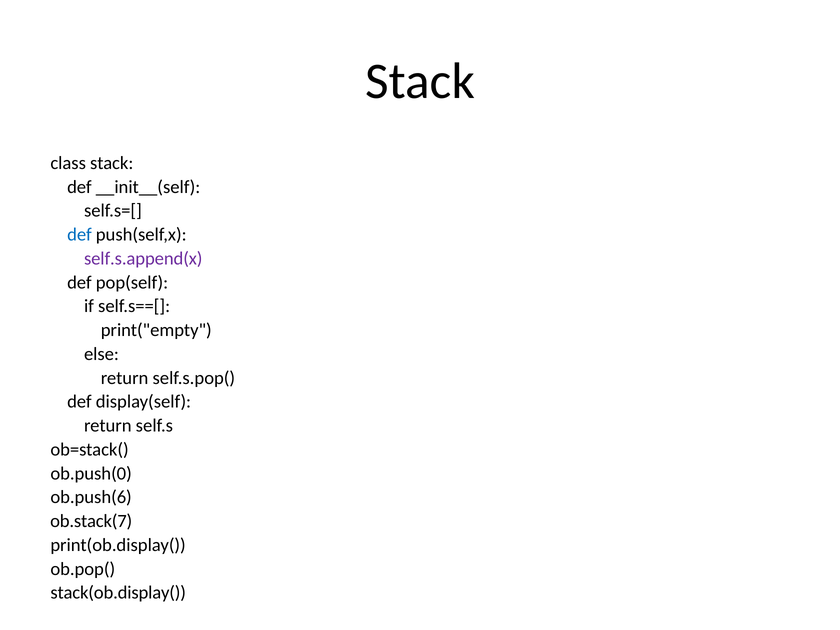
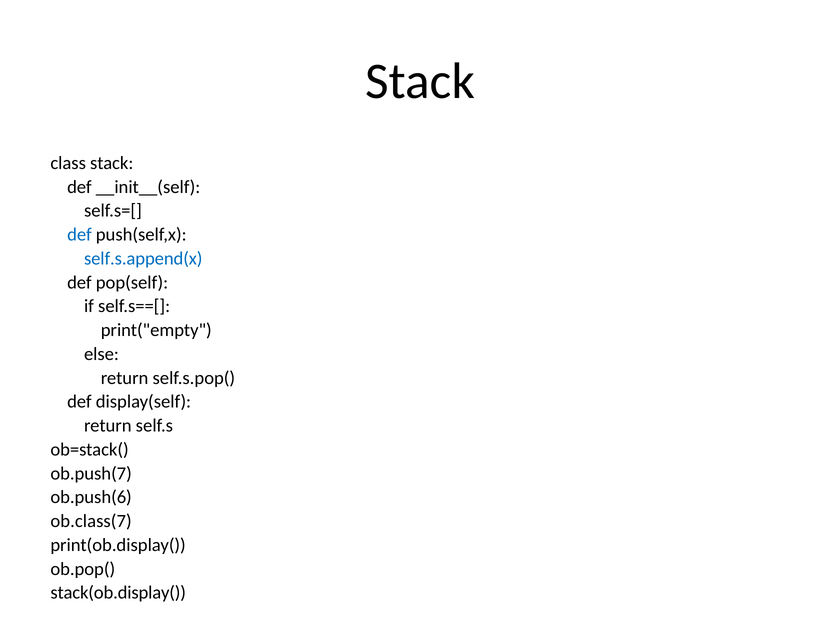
self.s.append(x colour: purple -> blue (143, 258)
ob.push(0: ob.push(0 -> ob.push(7 (91, 473)
ob.stack(7: ob.stack(7 -> ob.class(7 (91, 521)
